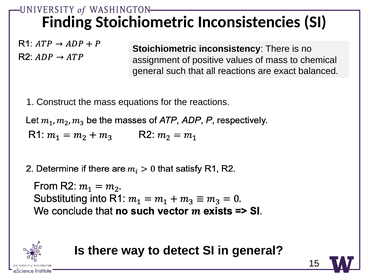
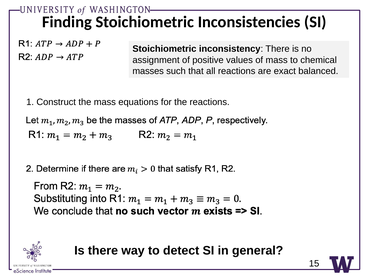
general: general -> masses (148, 71)
